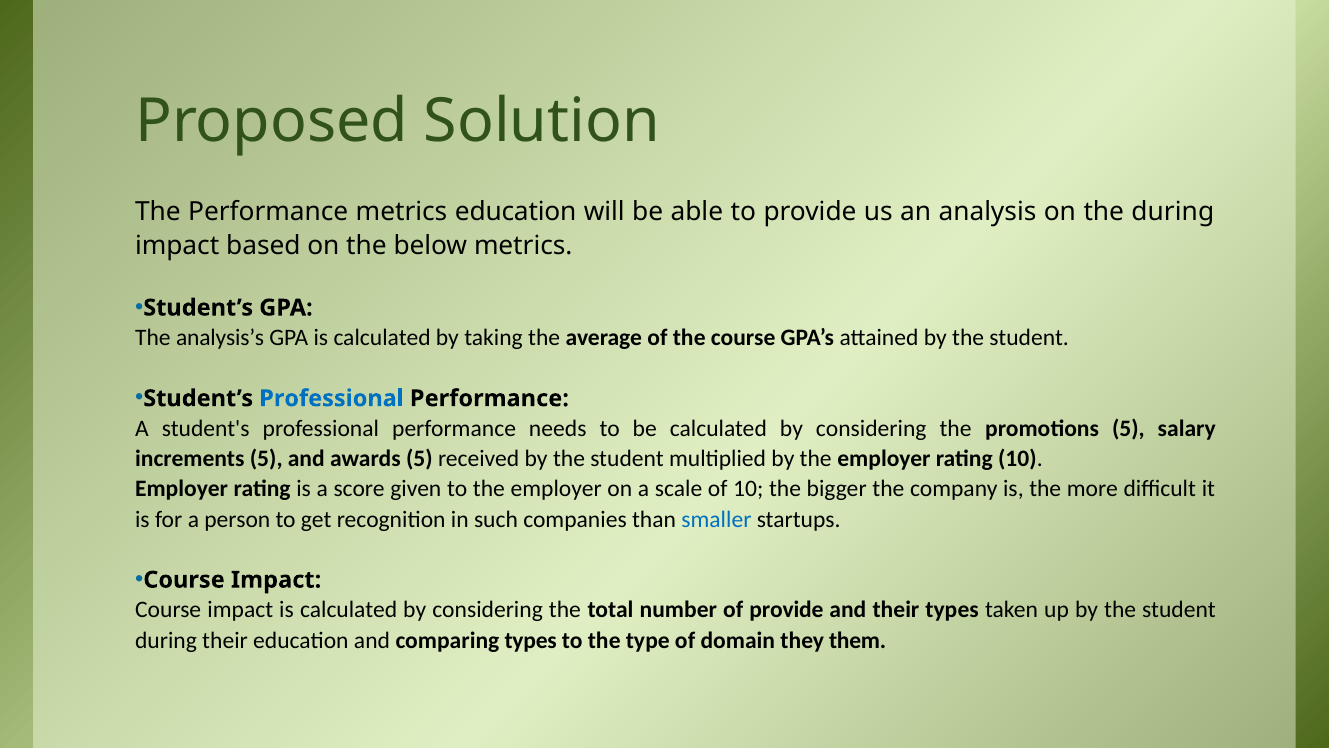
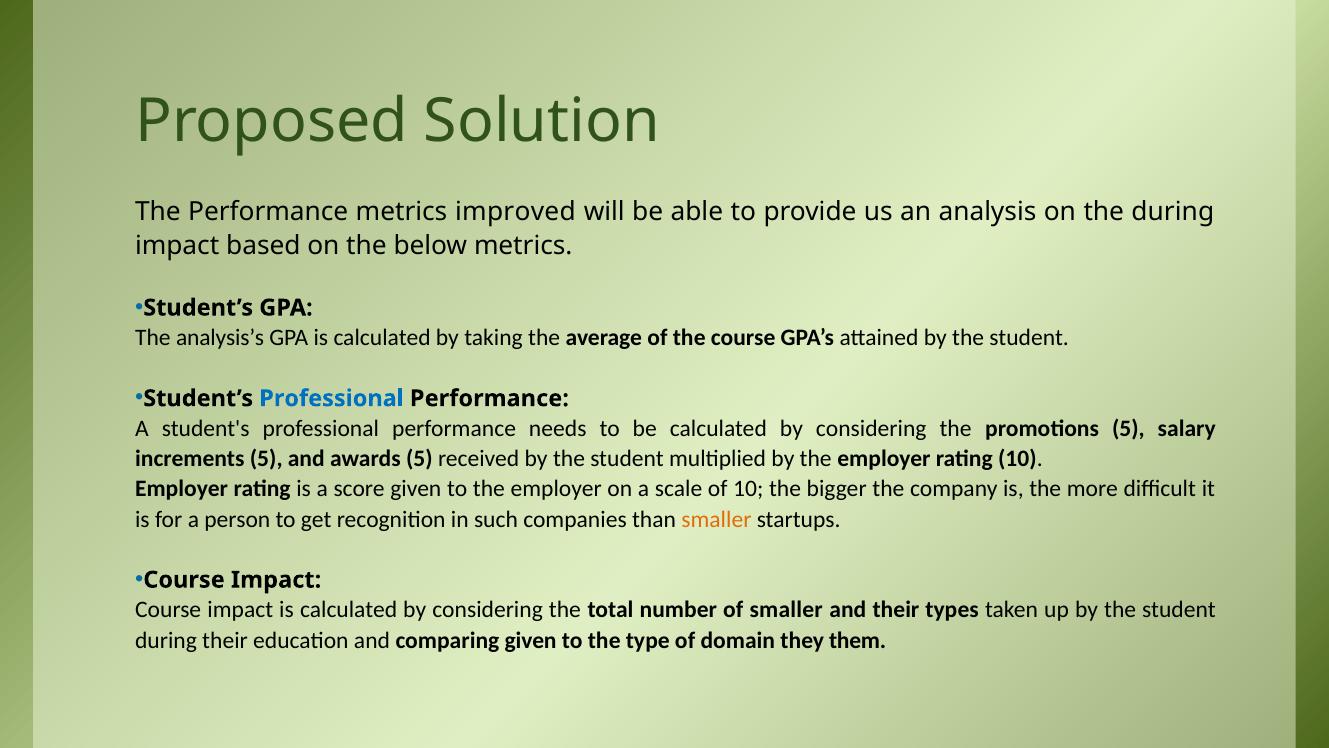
metrics education: education -> improved (515, 212)
smaller colour: blue -> orange (716, 519)
of provide: provide -> smaller (786, 610)
comparing types: types -> given (531, 640)
